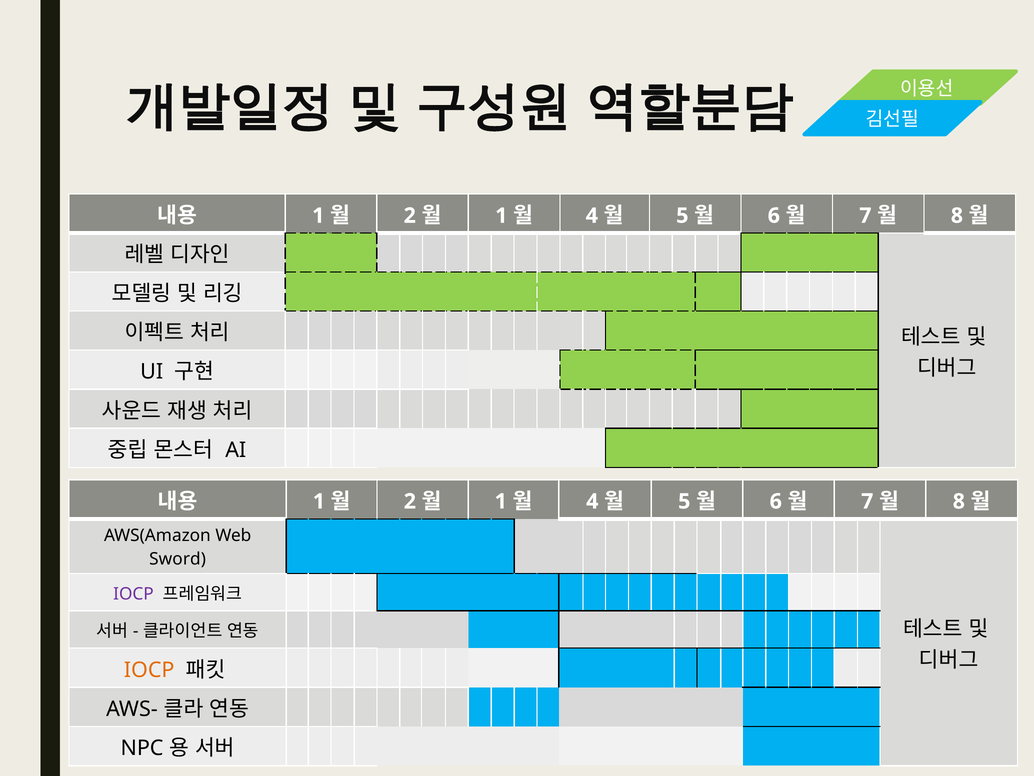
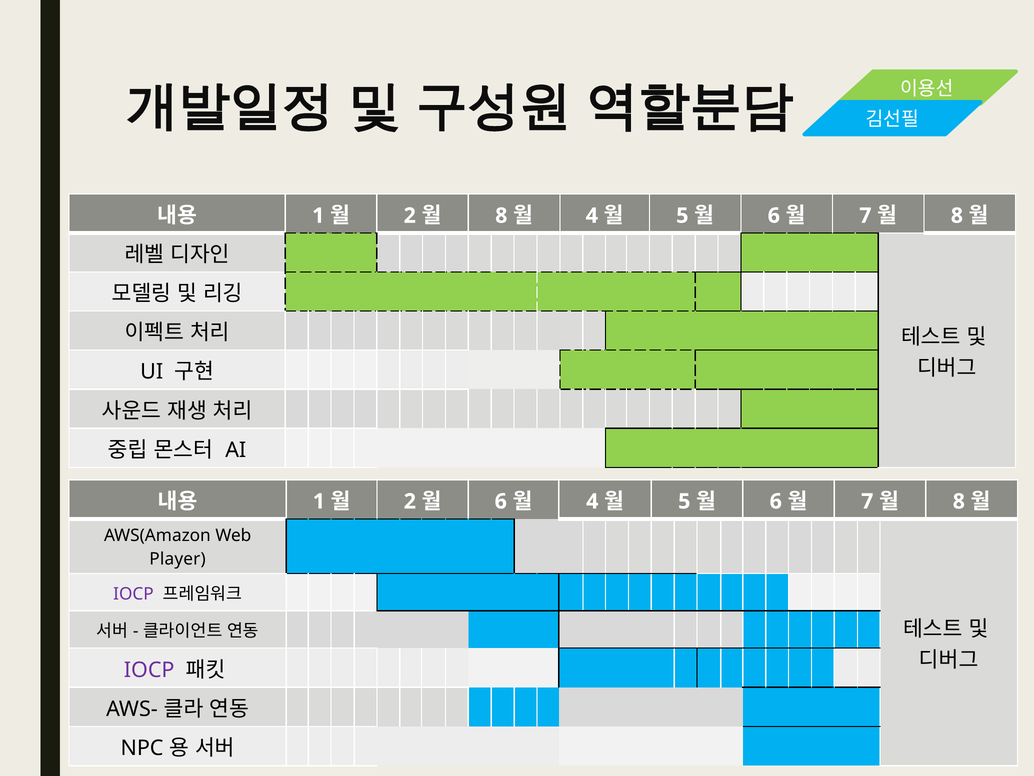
1: 1 -> 8 (501, 216)
1: 1 -> 6 (501, 501)
Sword: Sword -> Player (178, 559)
IOCP colour: orange -> purple (149, 669)
